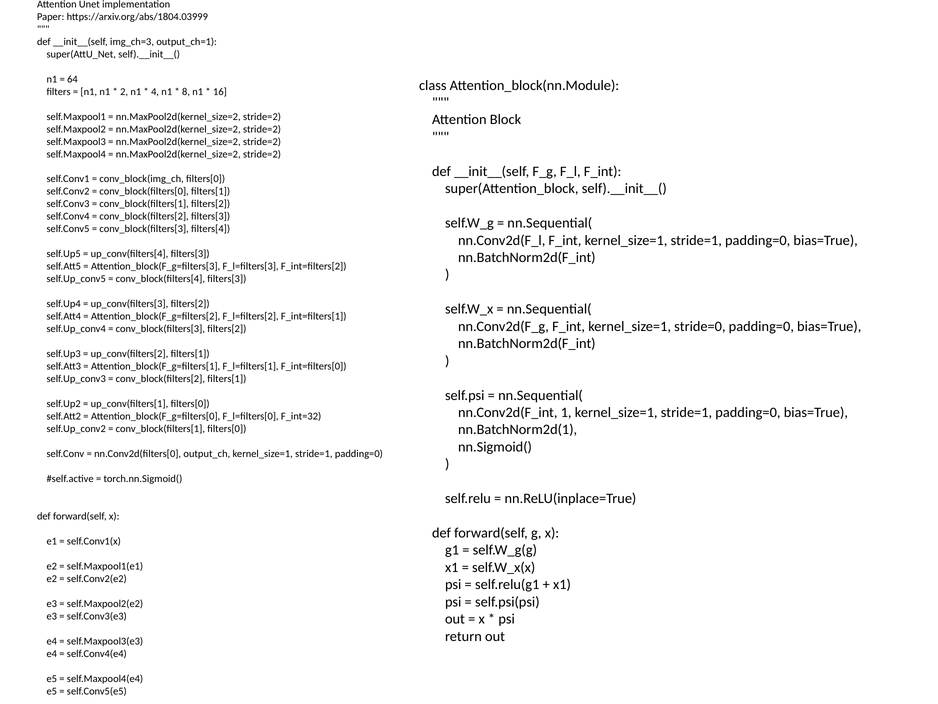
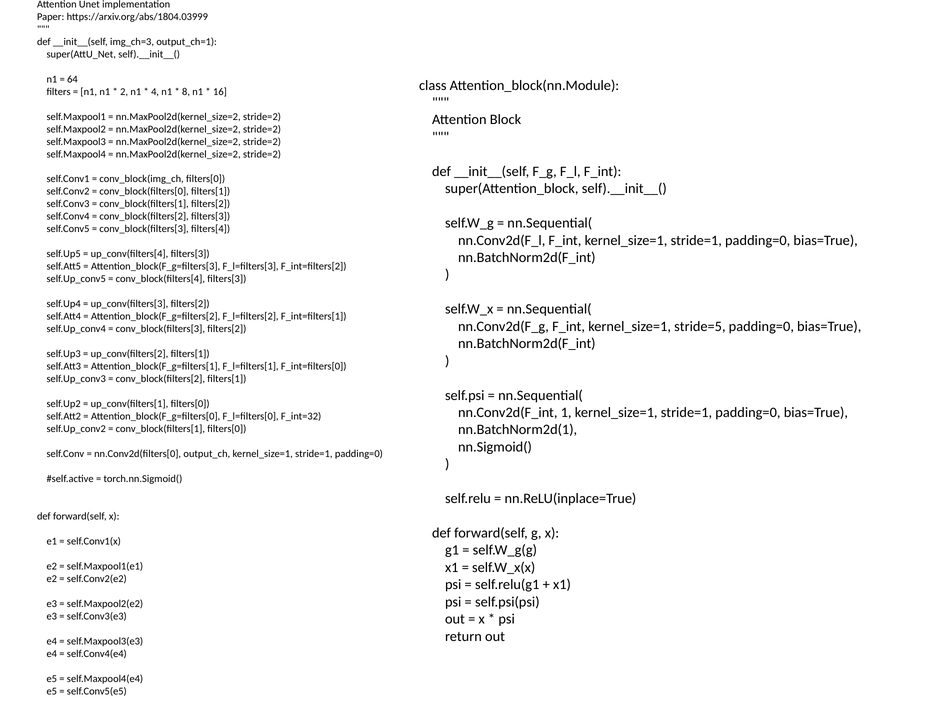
stride=0: stride=0 -> stride=5 (700, 326)
